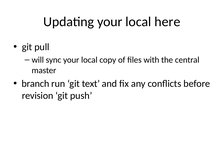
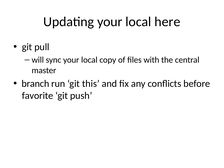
text: text -> this (91, 84)
revision: revision -> favorite (38, 96)
